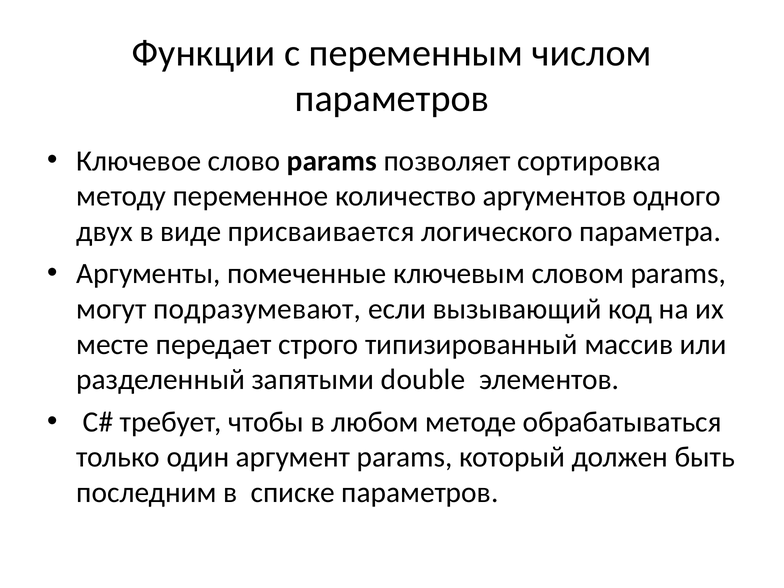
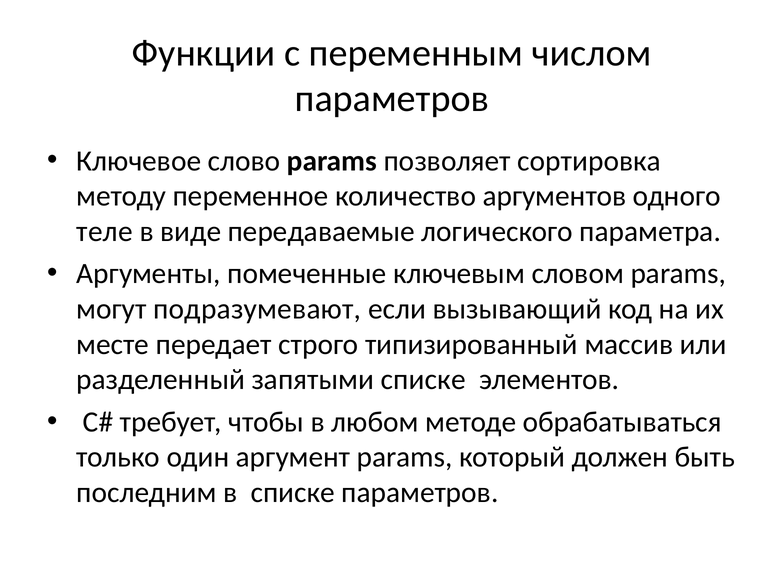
двух: двух -> теле (105, 231)
присваивается: присваивается -> передаваемые (321, 231)
запятыми double: double -> списке (423, 380)
